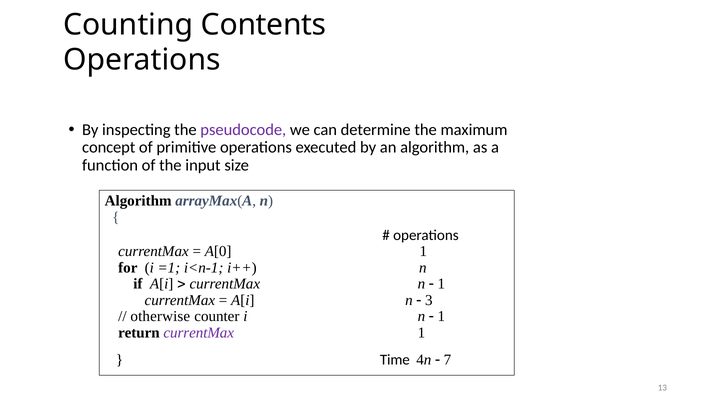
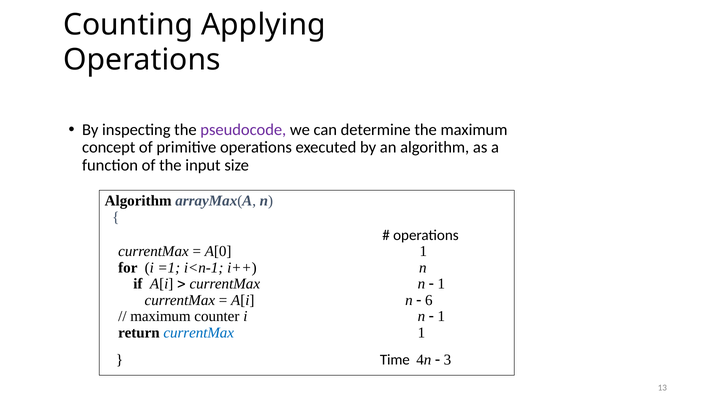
Contents: Contents -> Applying (263, 25)
3: 3 -> 6 (429, 300)
otherwise: otherwise -> maximum (160, 317)
currentMax colour: purple -> blue (199, 333)
7: 7 -> 3 (447, 360)
